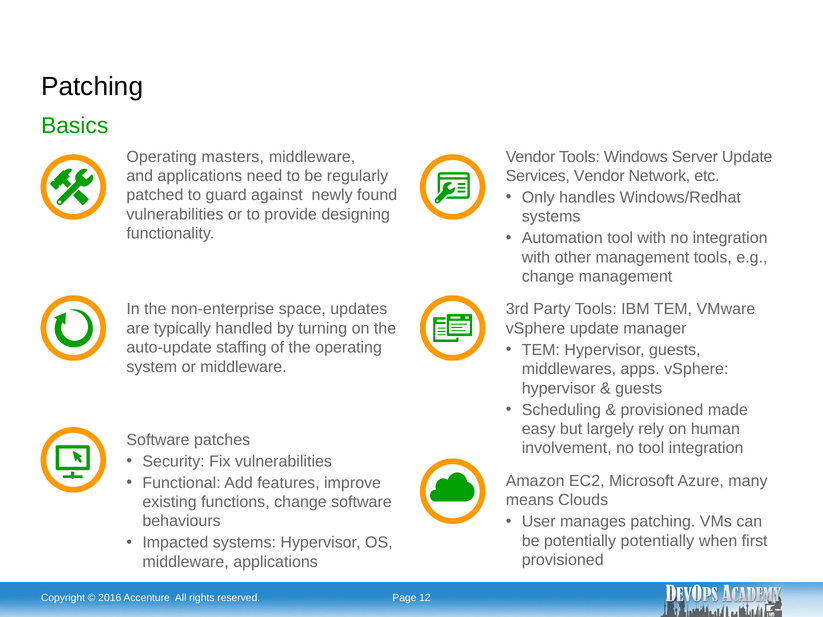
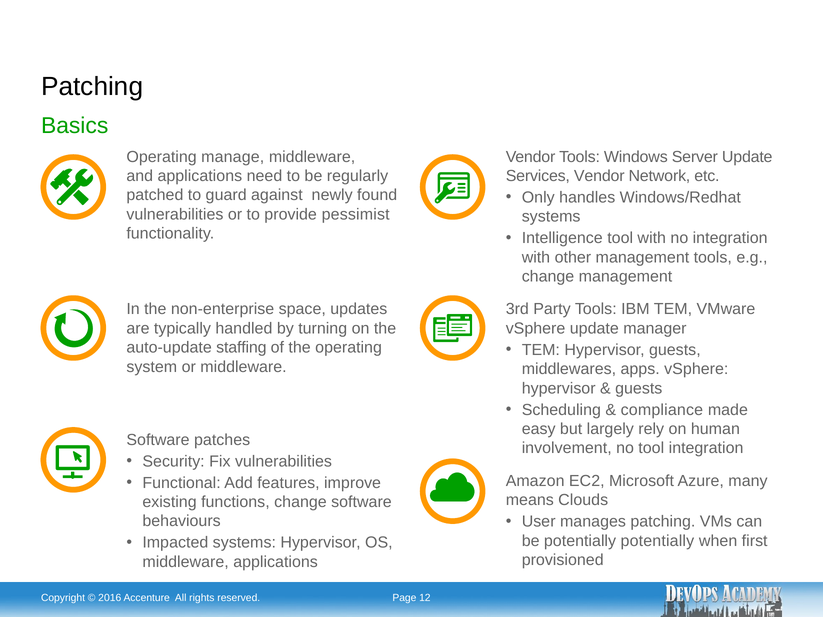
masters: masters -> manage (233, 157)
designing: designing -> pessimist (356, 214)
Automation: Automation -> Intelligence (562, 238)
provisioned: provisioned -> compliance (662, 410)
